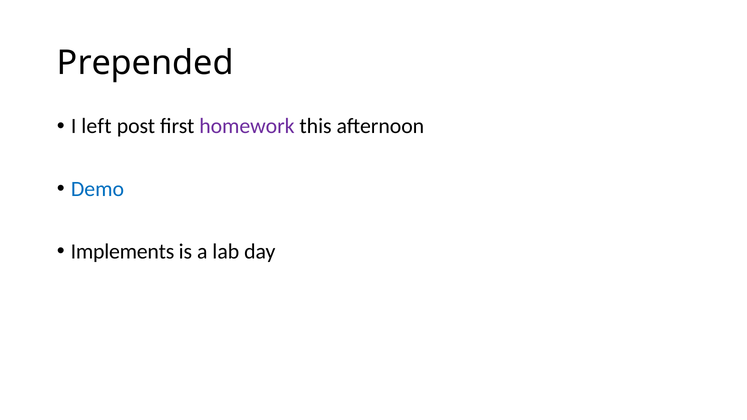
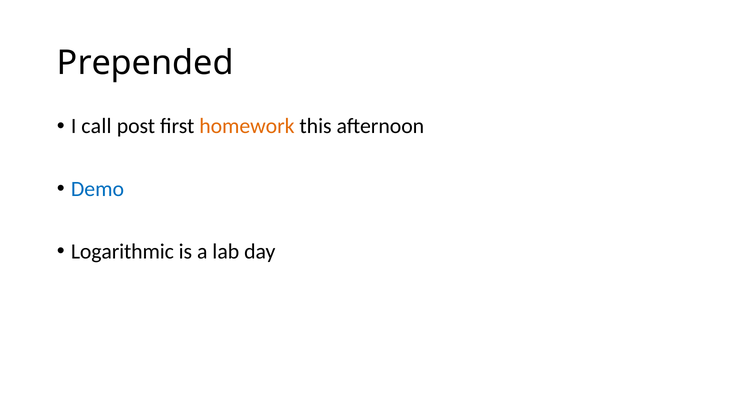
left: left -> call (96, 126)
homework colour: purple -> orange (247, 126)
Implements: Implements -> Logarithmic (122, 252)
